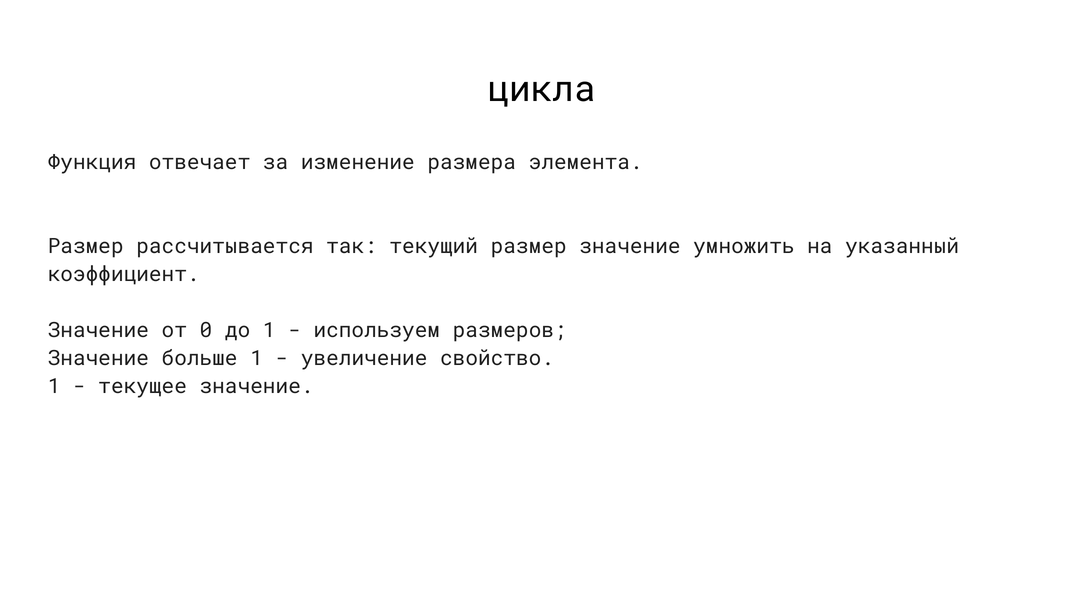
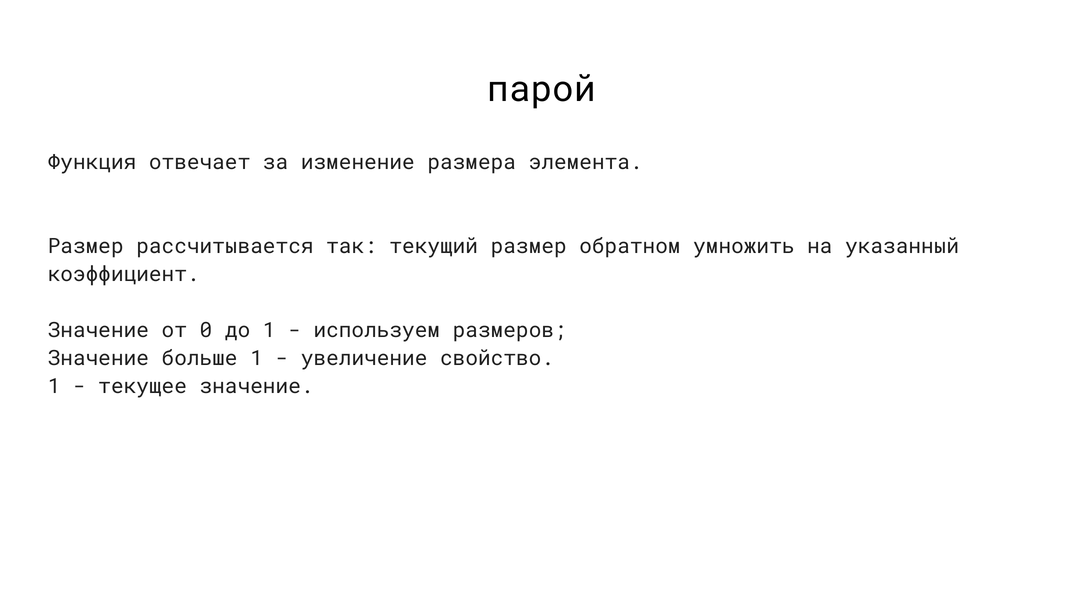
цикла: цикла -> парой (542, 90)
размер значение: значение -> обратном (630, 246)
